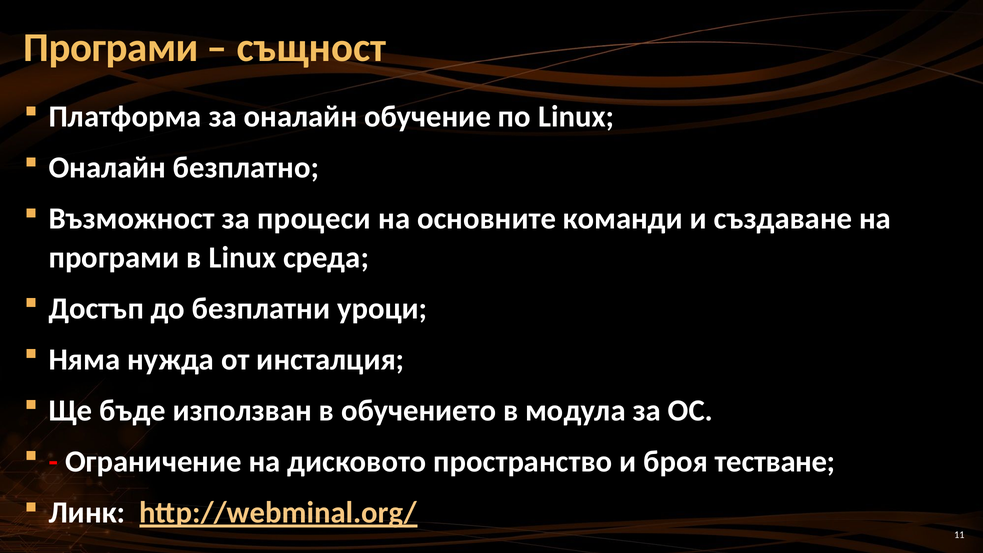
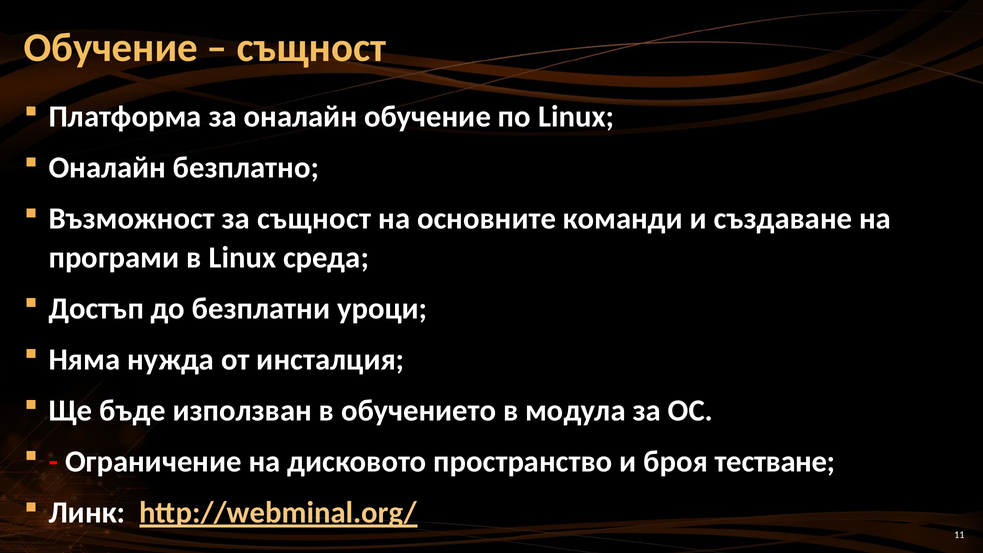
Програми: Програми -> Обучение (111, 48)
за процеси: процеси -> същност (314, 219)
